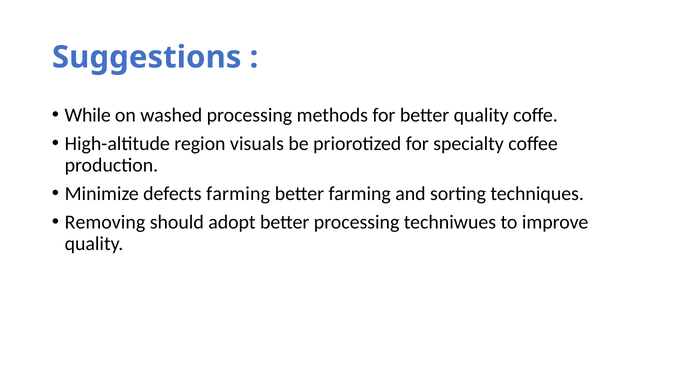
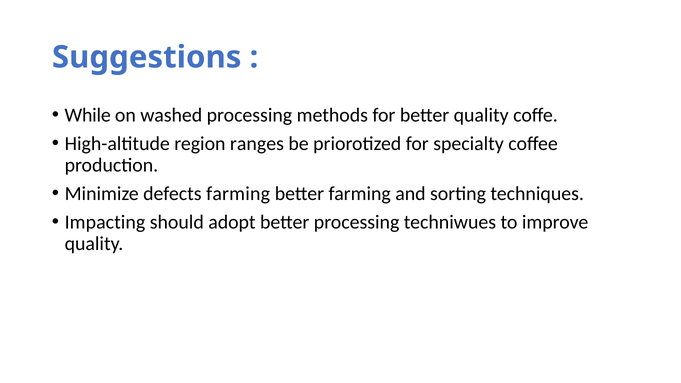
visuals: visuals -> ranges (257, 144)
Removing: Removing -> Impacting (105, 222)
